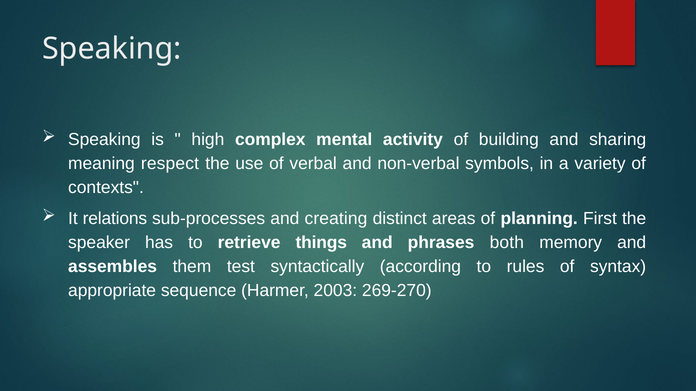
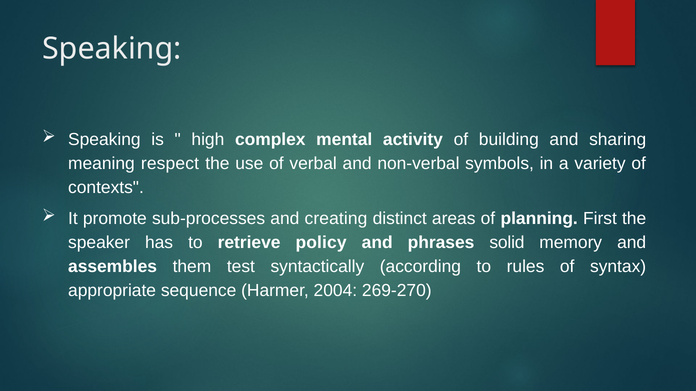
relations: relations -> promote (115, 219)
things: things -> policy (321, 243)
both: both -> solid (507, 243)
2003: 2003 -> 2004 (335, 291)
